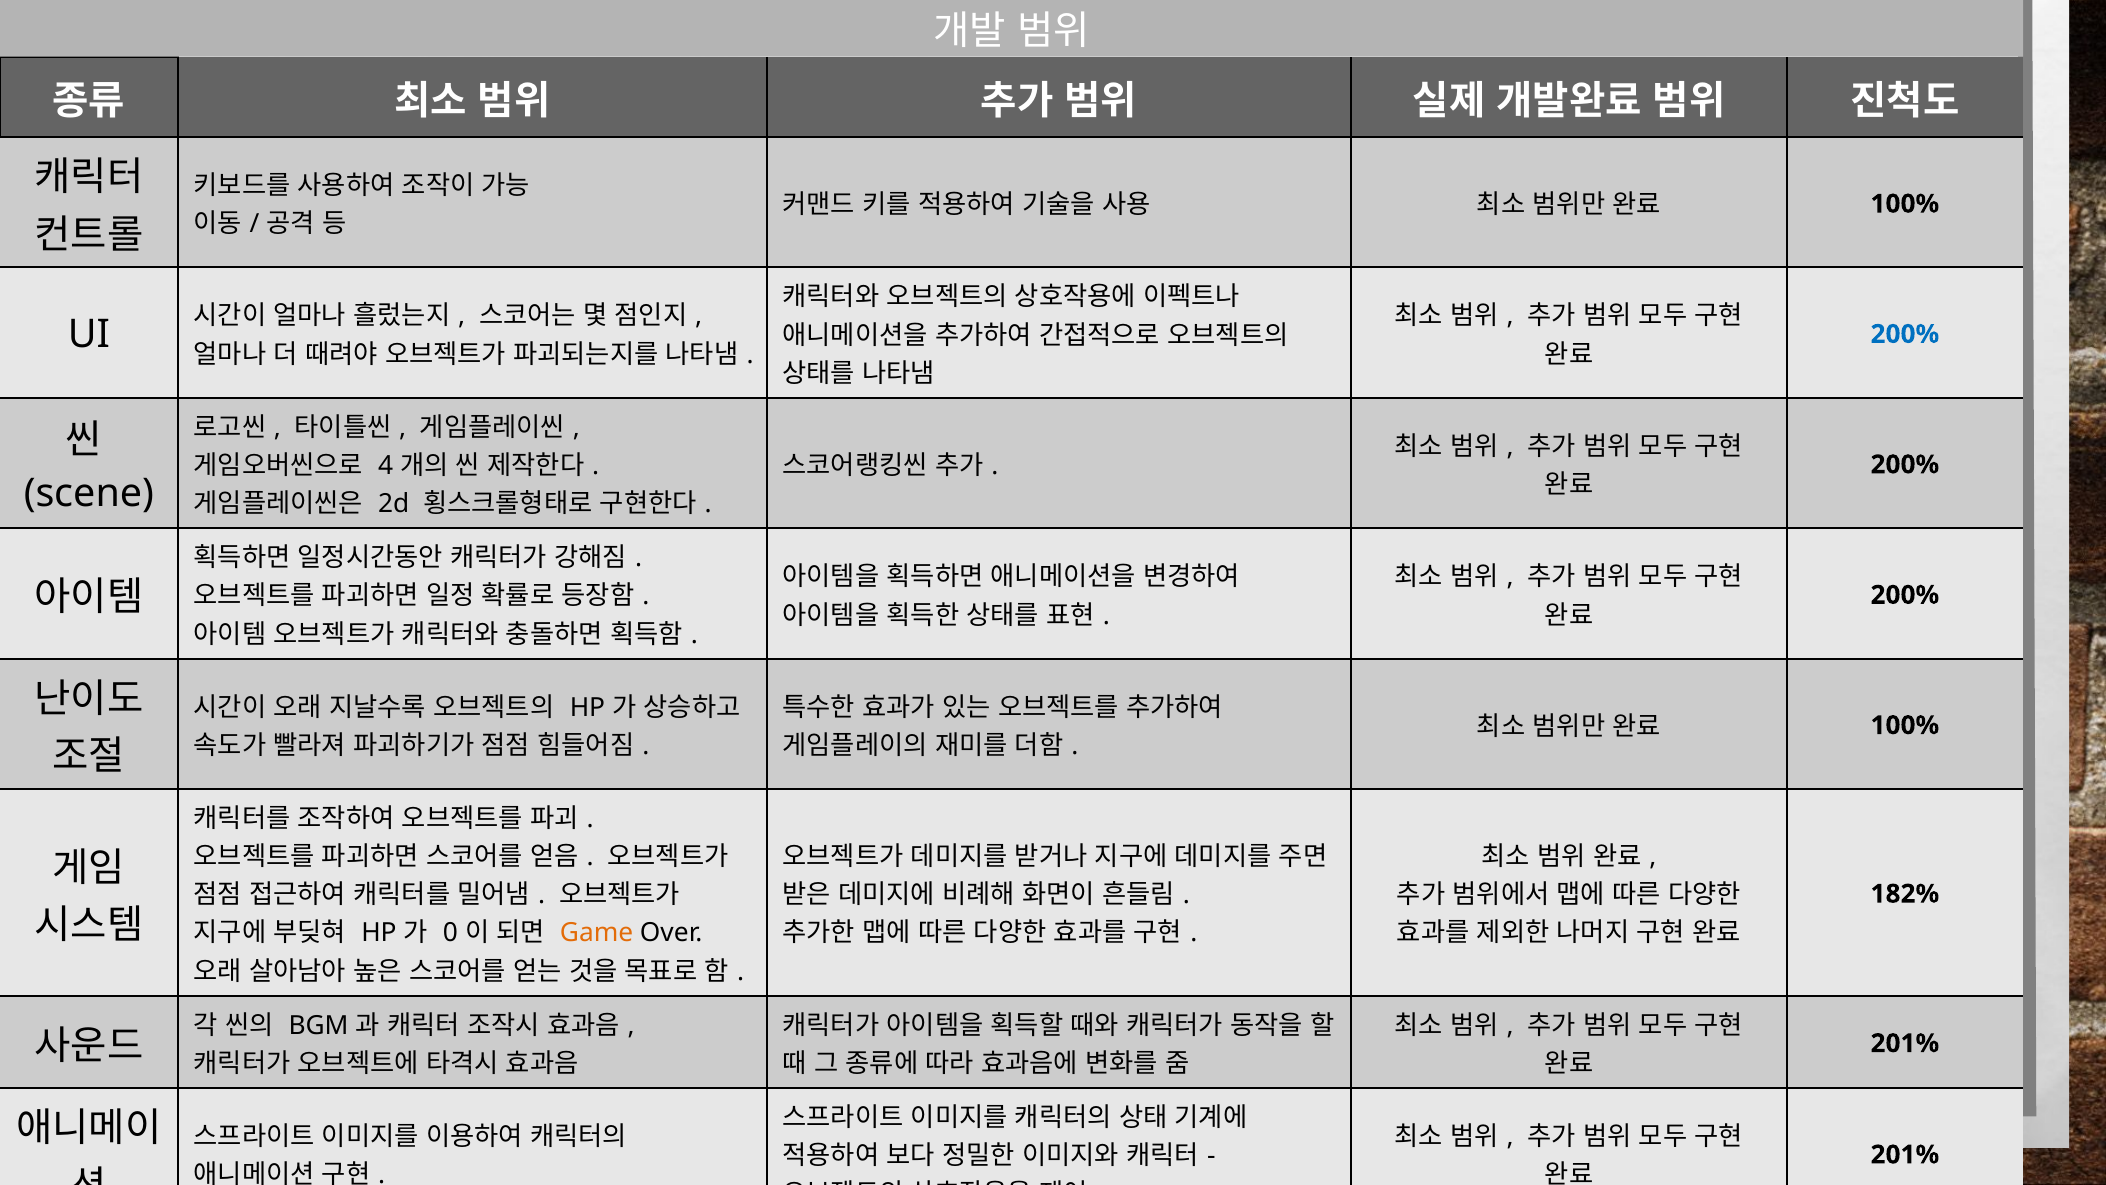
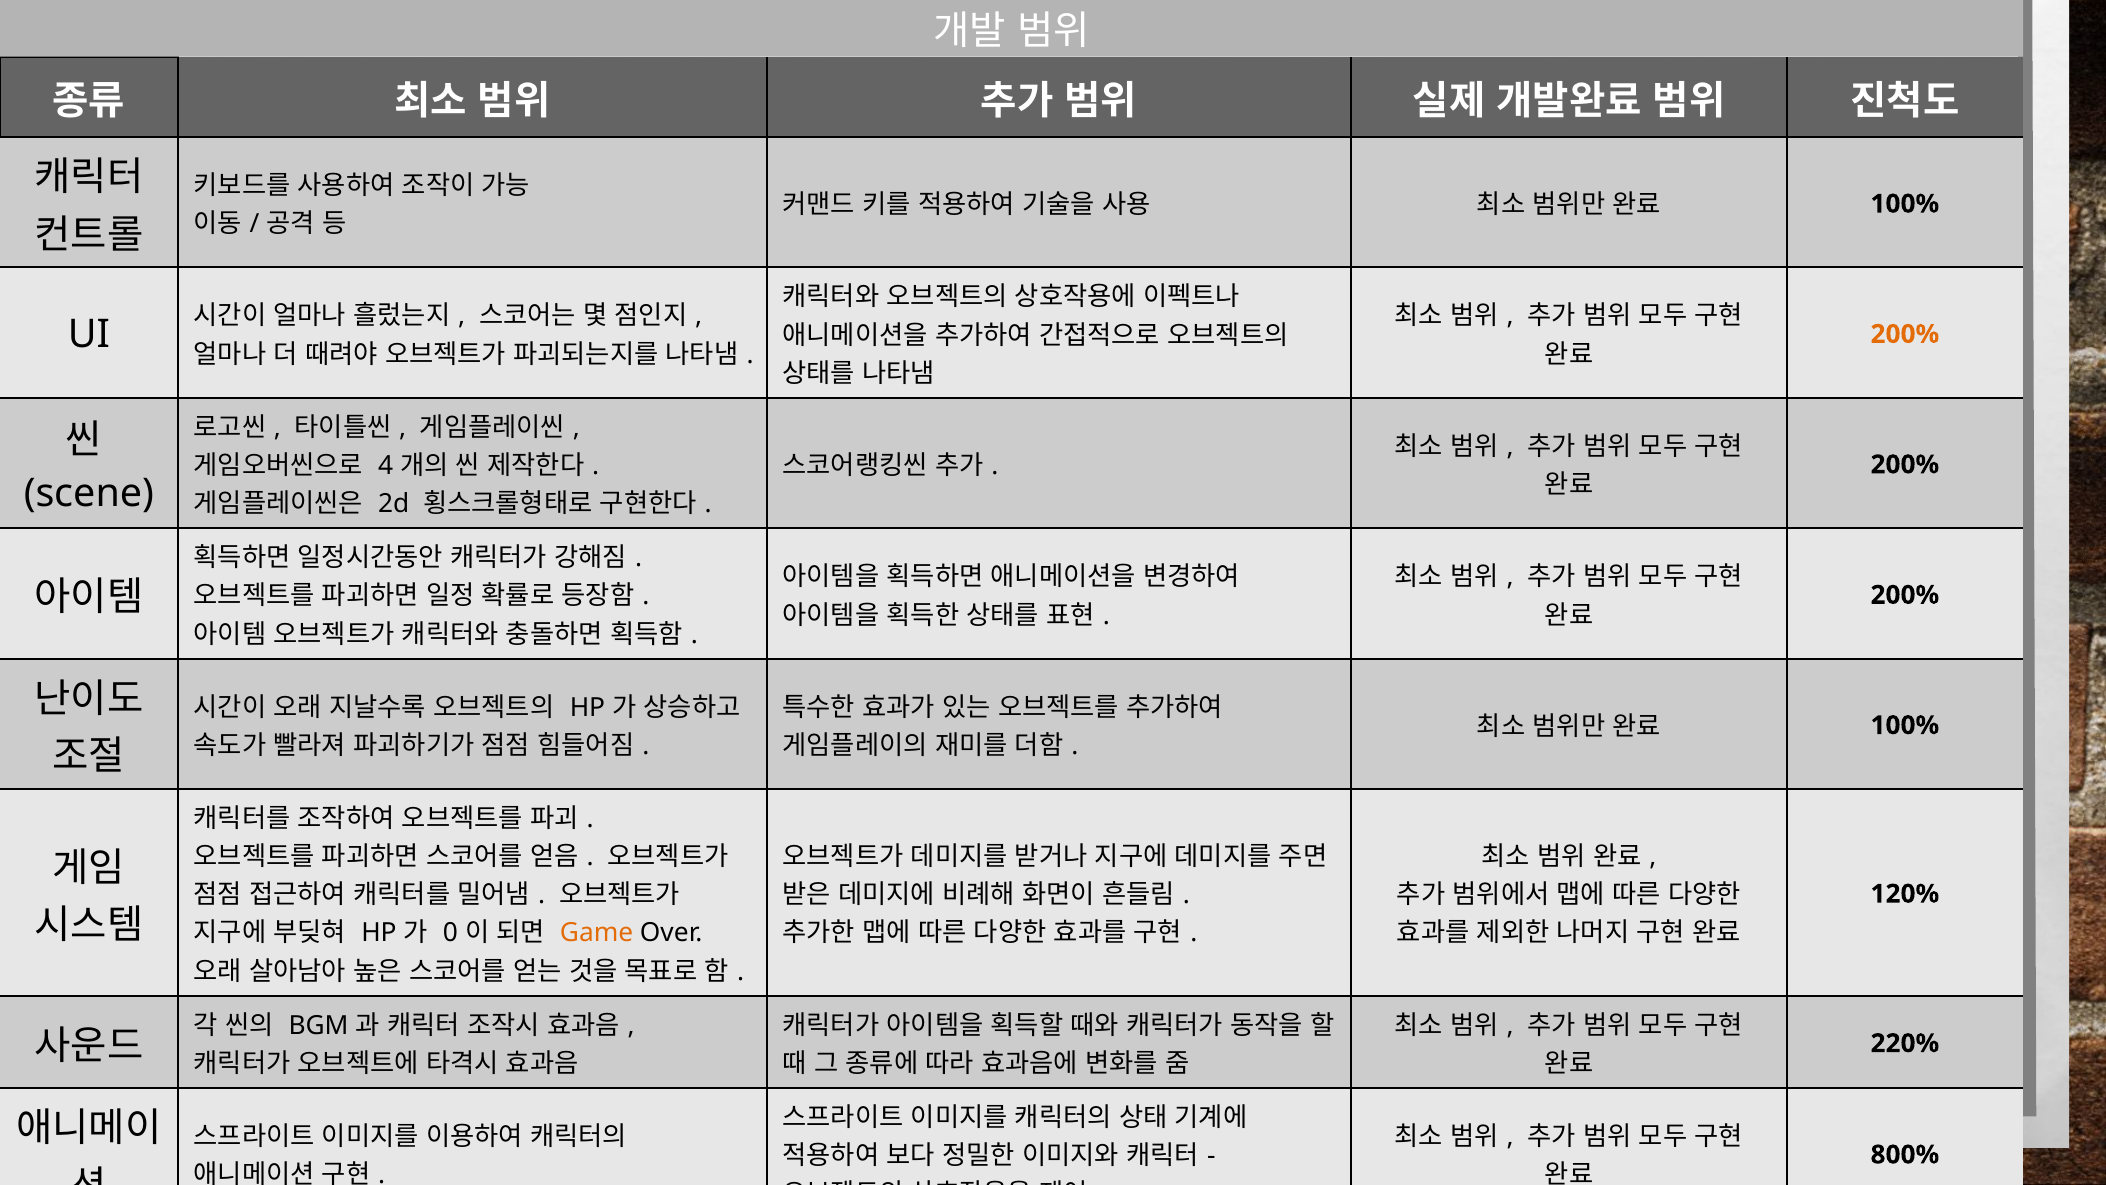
200% colour: blue -> orange (1905, 334)
182%: 182% -> 120% (1905, 894)
201%: 201% -> 220% (1905, 1043)
201%: 201% -> 800% (1905, 1154)
